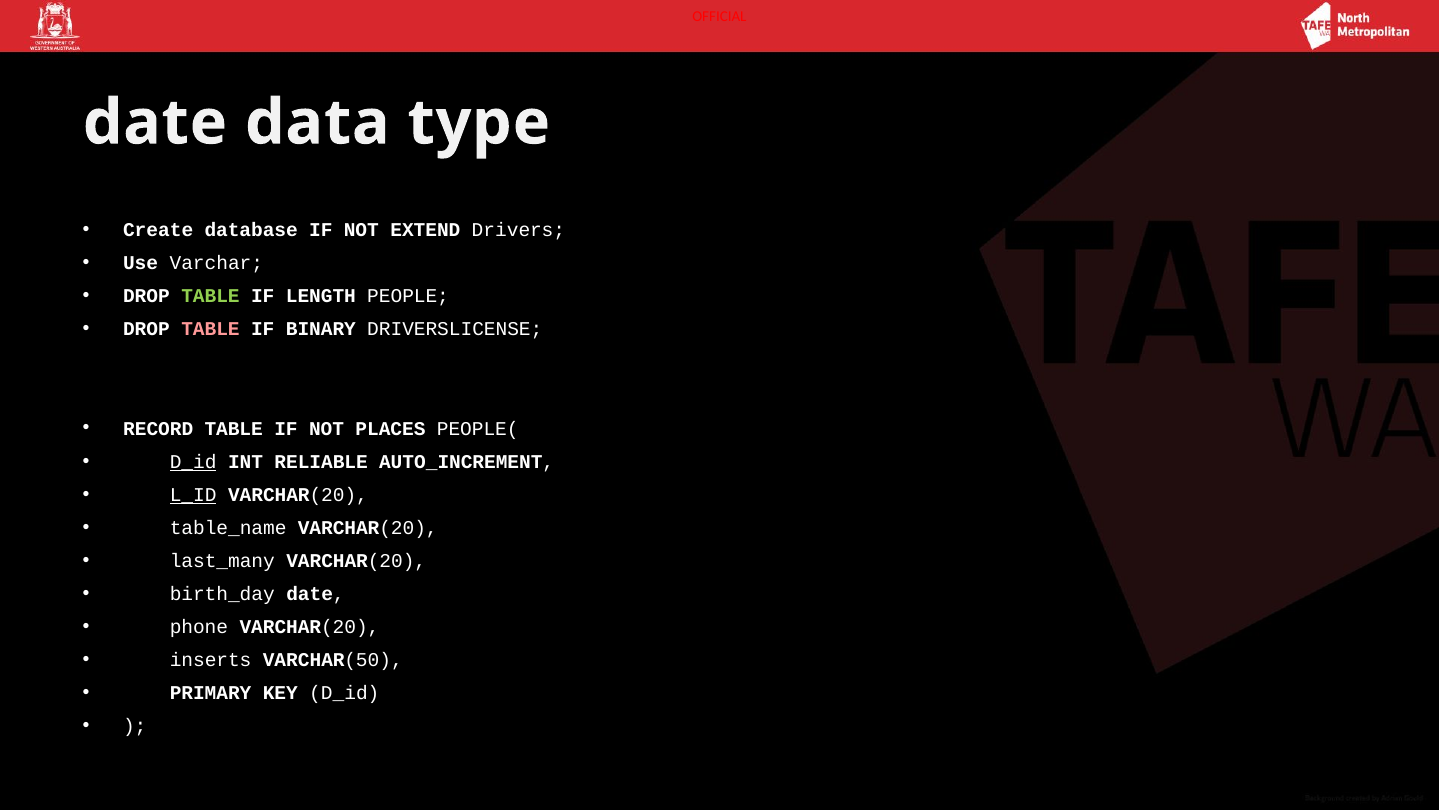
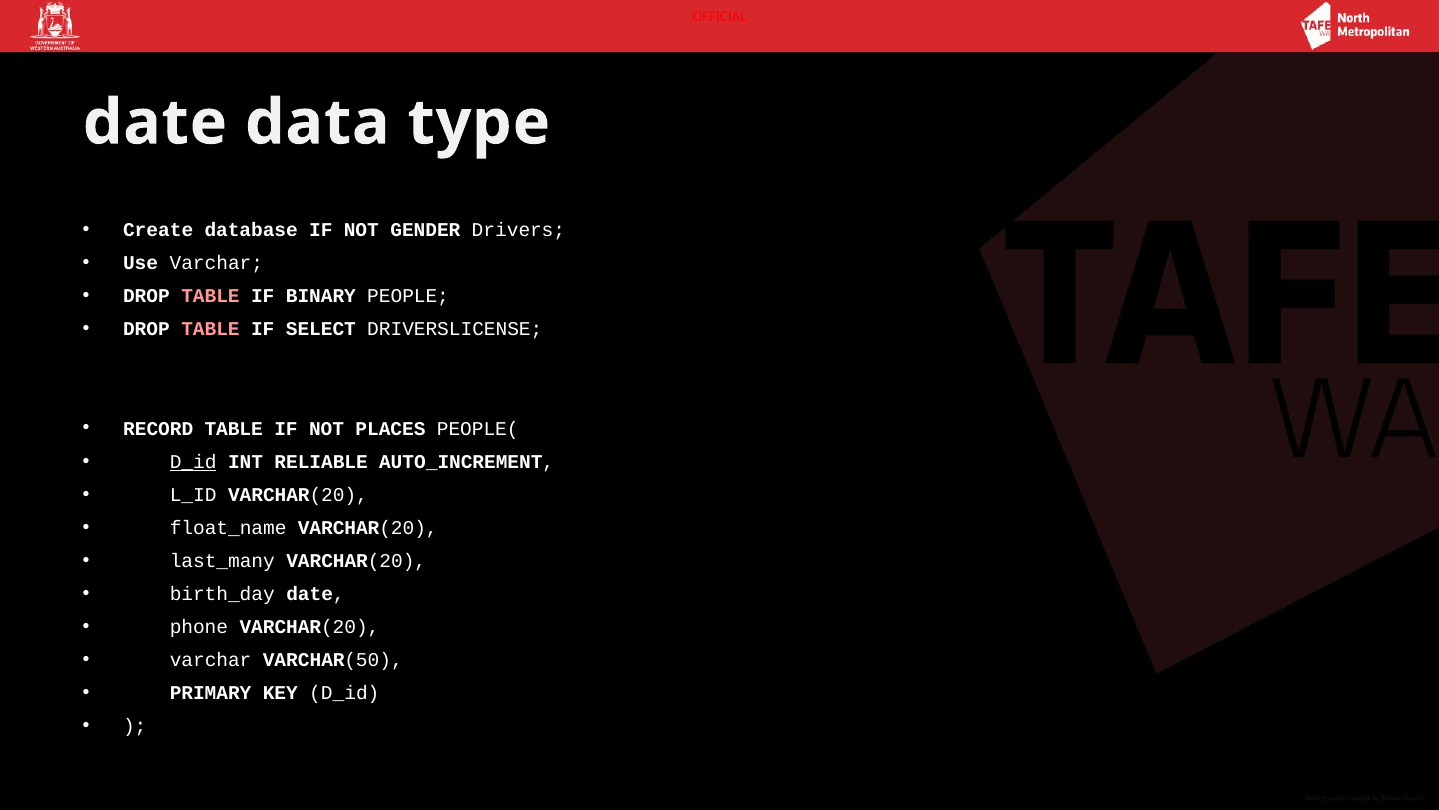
EXTEND: EXTEND -> GENDER (425, 230)
TABLE colour: light green -> pink (210, 296)
LENGTH: LENGTH -> BINARY (321, 296)
BINARY: BINARY -> SELECT (321, 329)
L_ID underline: present -> none (193, 494)
table_name: table_name -> float_name (228, 527)
inserts: inserts -> varchar (211, 659)
